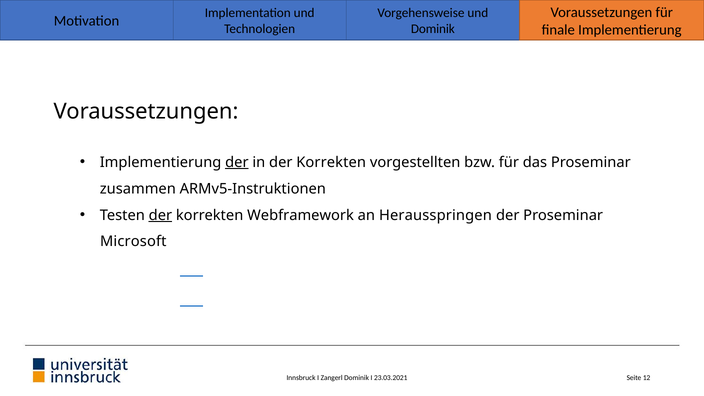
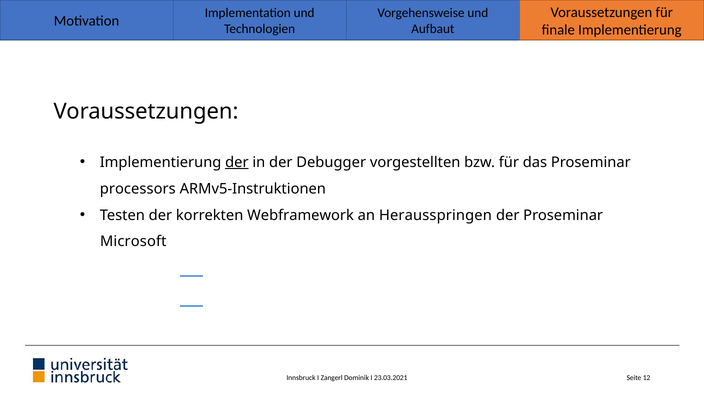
Dominik: Dominik -> Aufbaut (433, 29)
in der Korrekten: Korrekten -> Debugger (331, 162)
zusammen: zusammen -> processors (138, 189)
der underline: present -> none (160, 215)
